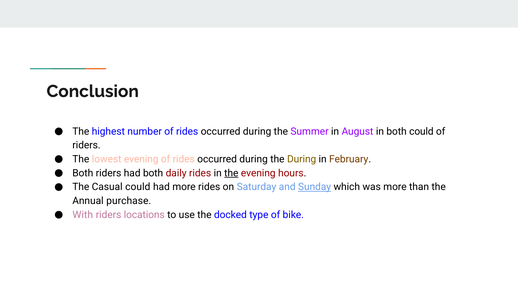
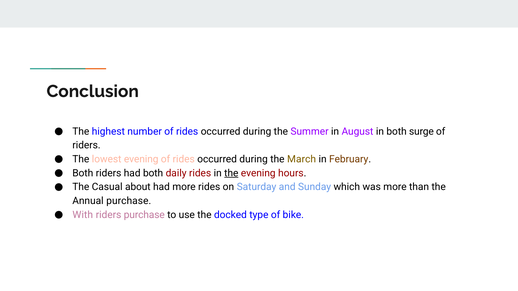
both could: could -> surge (421, 132)
the During: During -> March (302, 159)
Casual could: could -> about (138, 187)
Sunday underline: present -> none (315, 187)
riders locations: locations -> purchase (144, 215)
